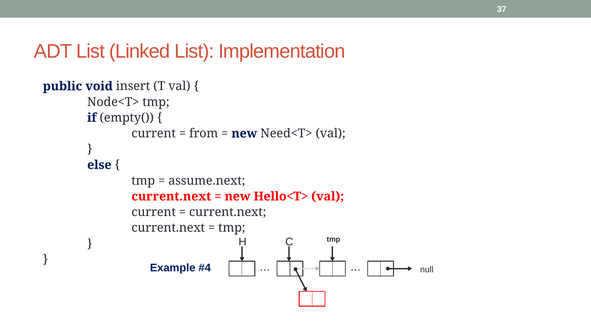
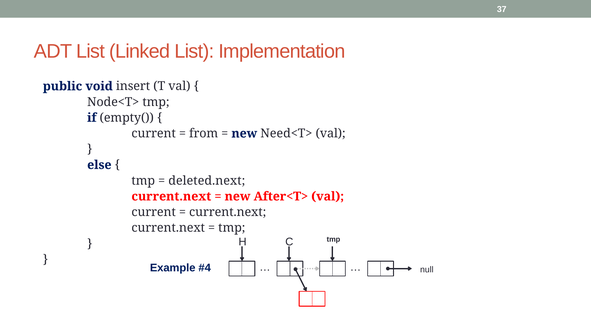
assume.next: assume.next -> deleted.next (207, 181)
Hello<T>: Hello<T> -> After<T> (281, 197)
